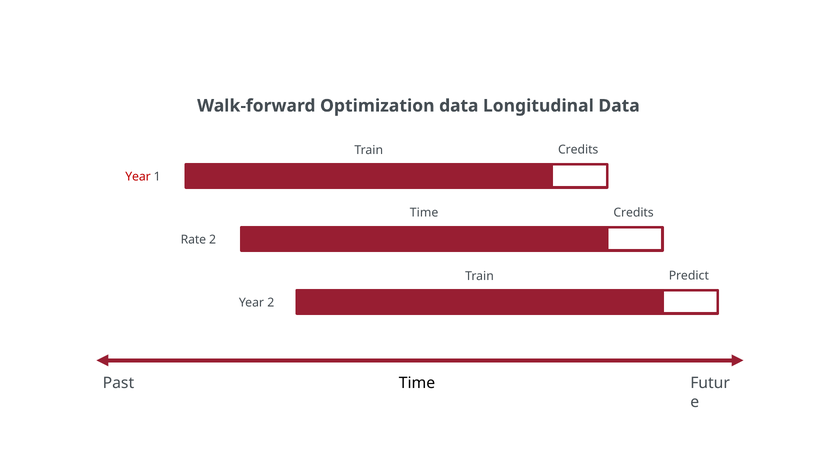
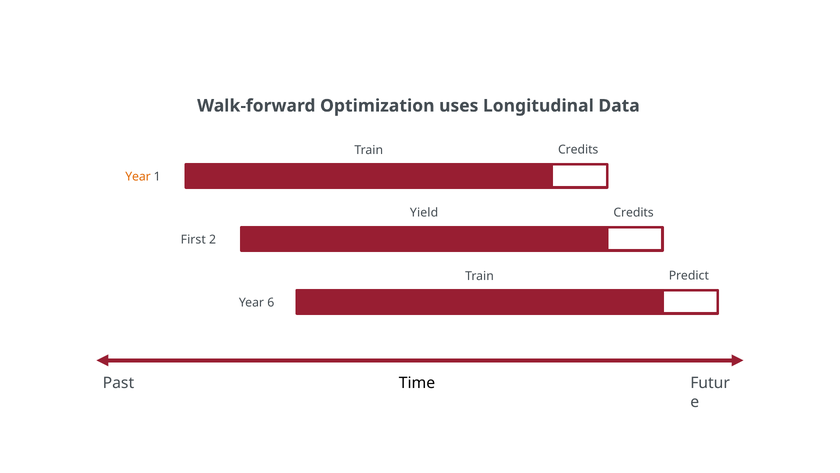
Optimization data: data -> uses (459, 106)
Year colour: red -> orange (138, 176)
Time: Time -> Yield (424, 212)
Rate: Rate -> First (193, 239)
Year 2: 2 -> 6 (271, 302)
